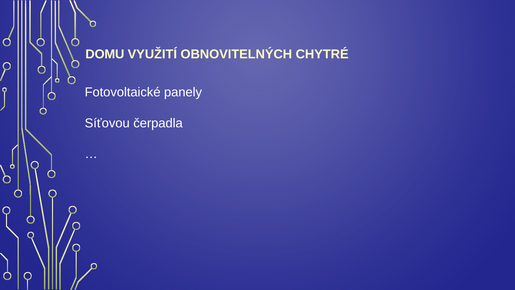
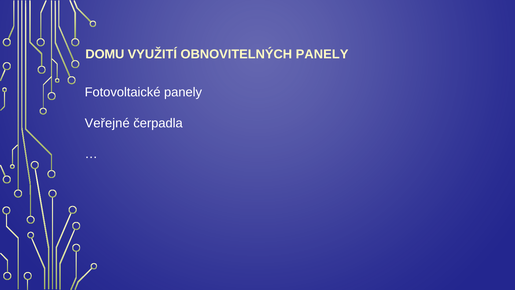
OBNOVITELNÝCH CHYTRÉ: CHYTRÉ -> PANELY (322, 54)
Síťovou: Síťovou -> Veřejné (107, 123)
